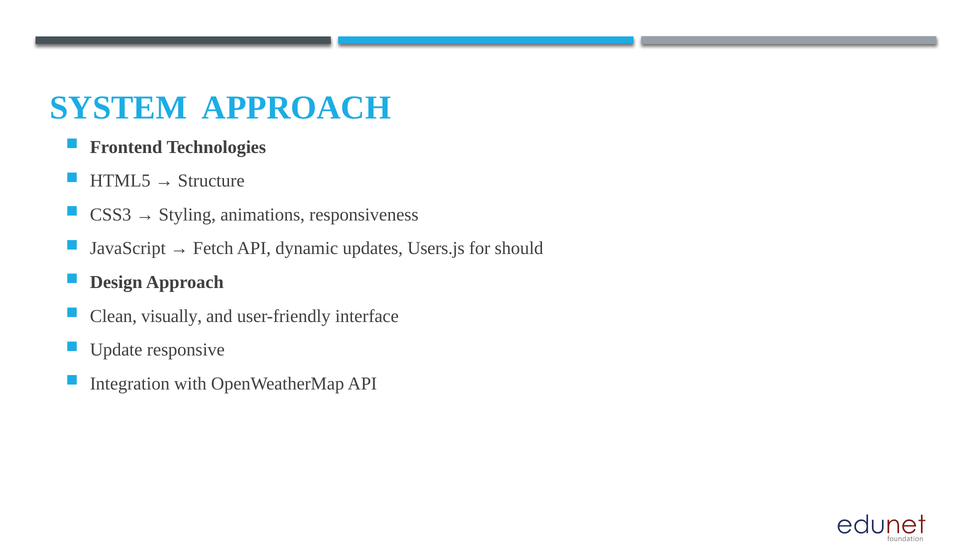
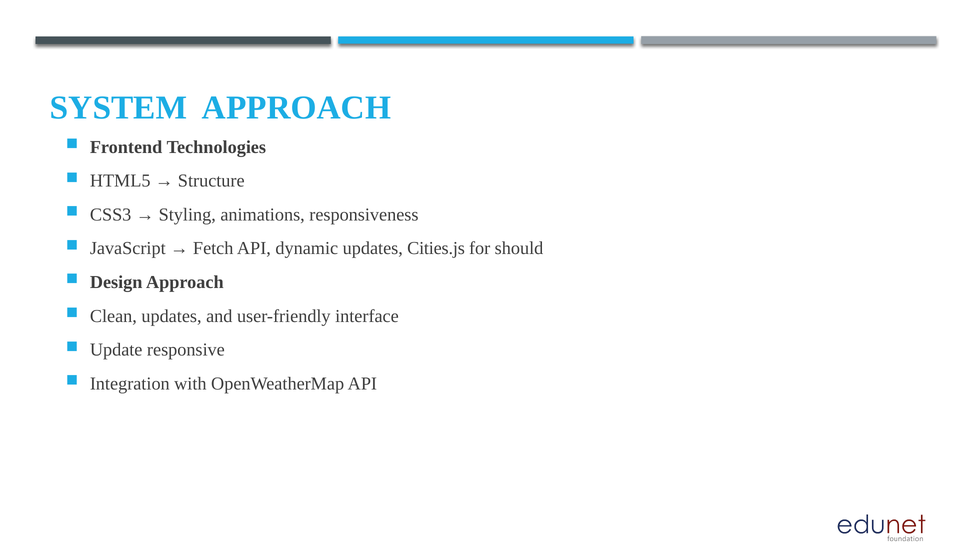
Users.js: Users.js -> Cities.js (436, 248)
Clean visually: visually -> updates (172, 316)
